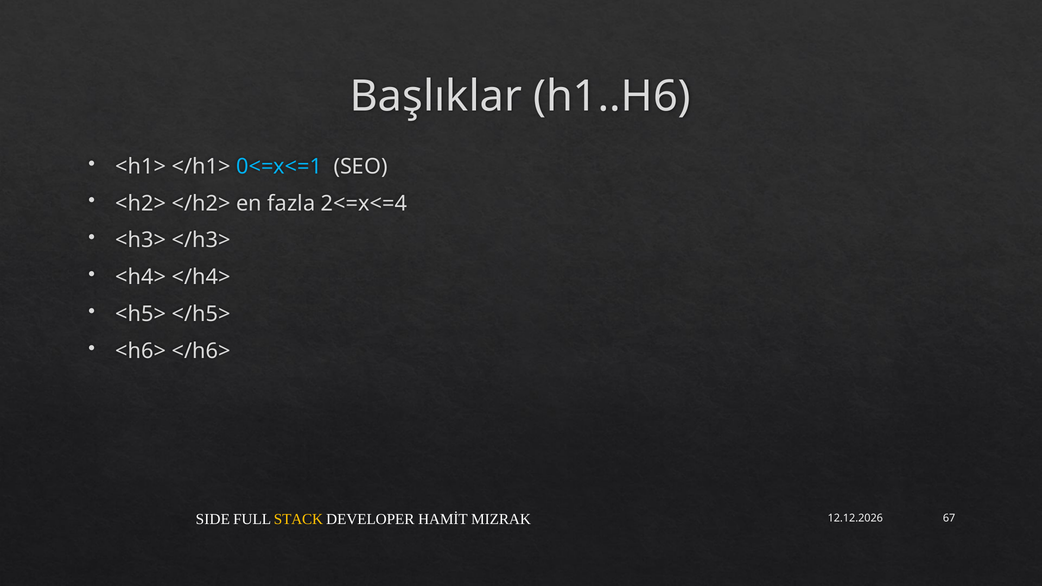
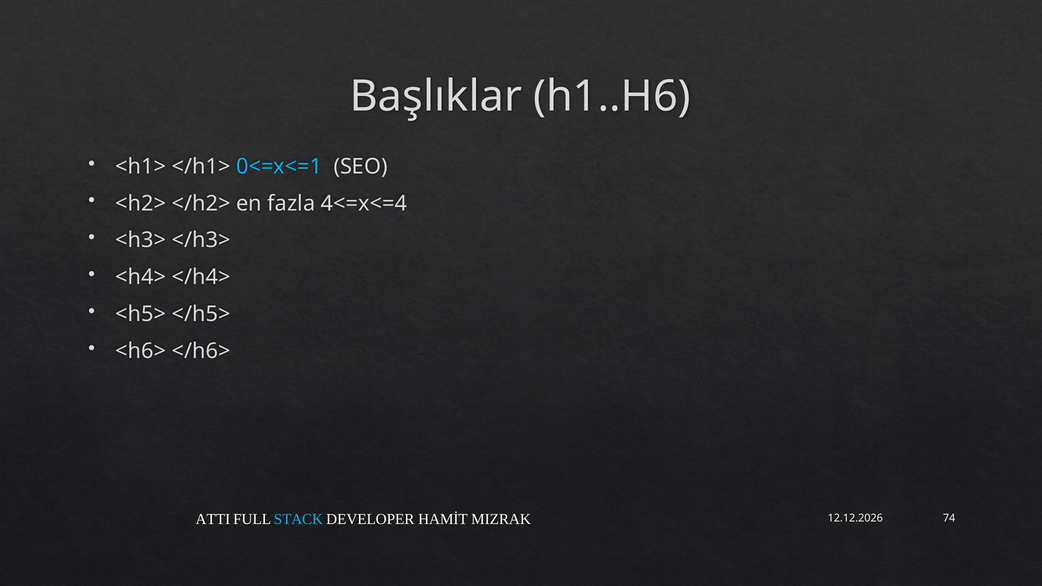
2<=x<=4: 2<=x<=4 -> 4<=x<=4 (364, 203)
SIDE: SIDE -> ATTI (213, 519)
STACK colour: yellow -> light blue (298, 519)
67: 67 -> 74 (949, 518)
